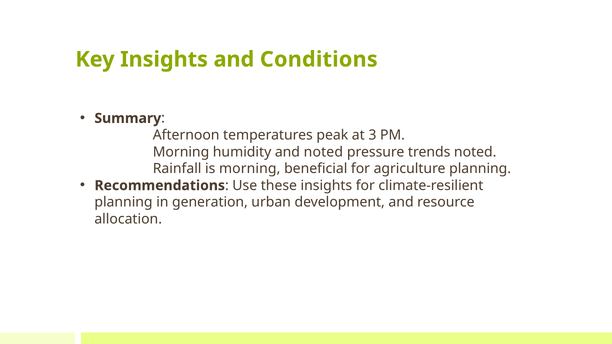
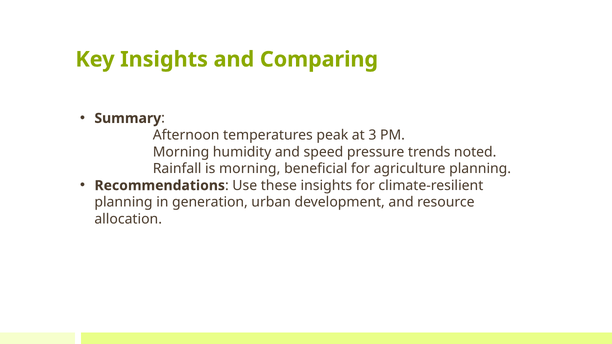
Conditions: Conditions -> Comparing (319, 59)
and noted: noted -> speed (323, 152)
